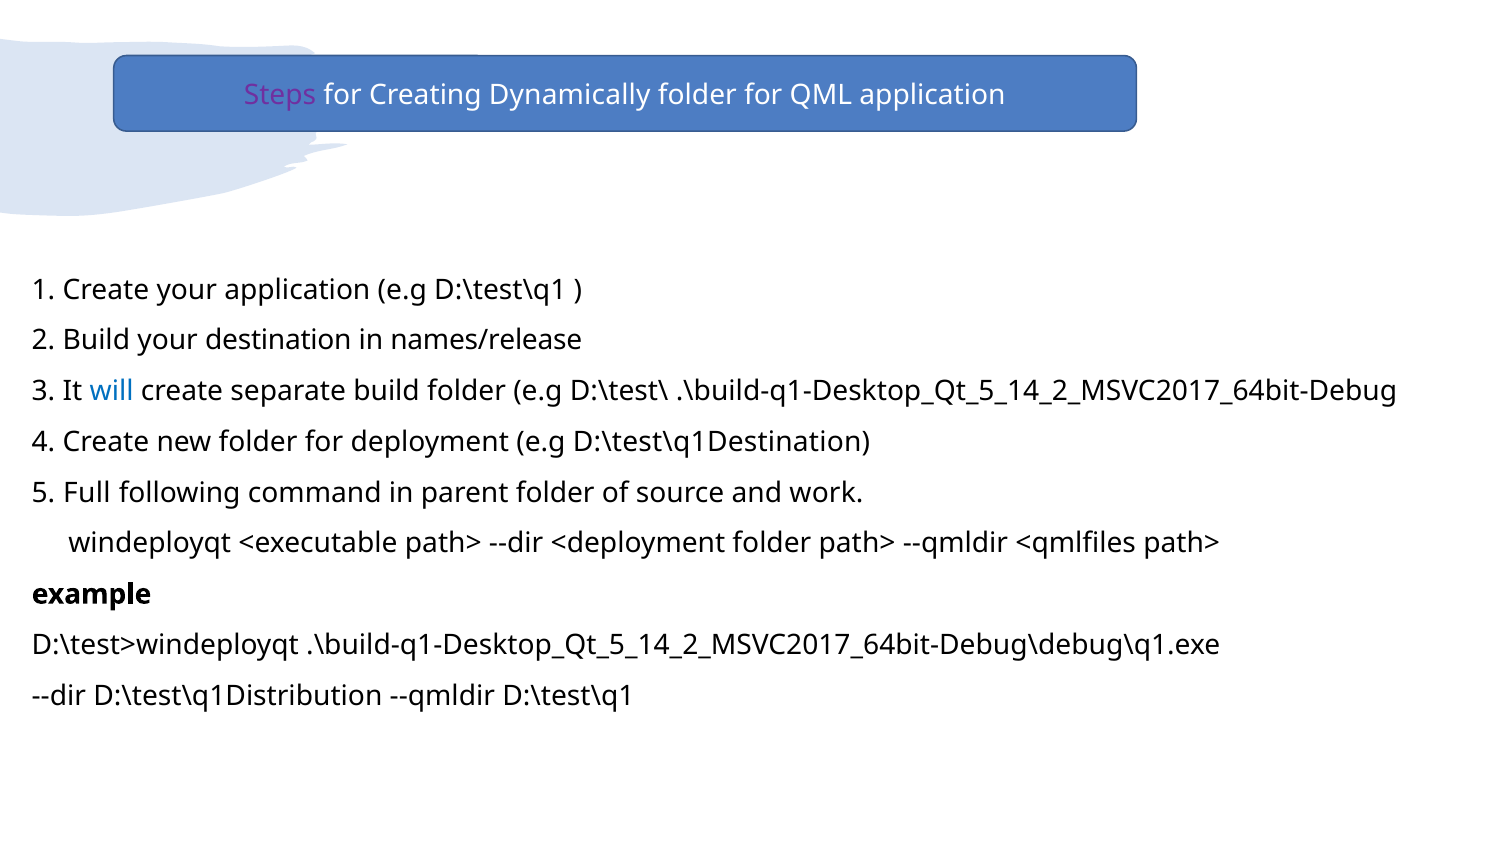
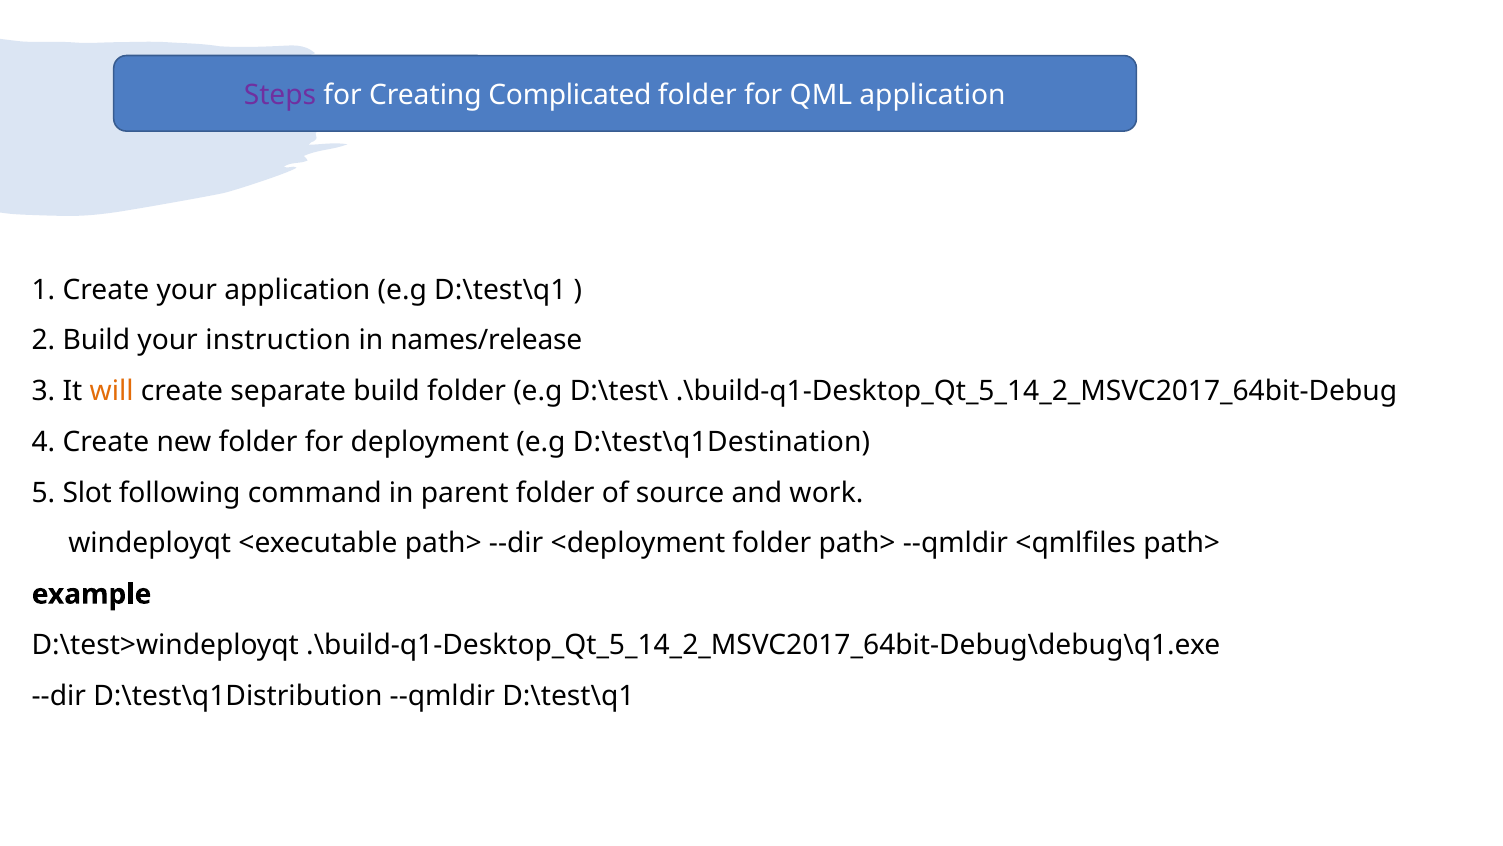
Dynamically: Dynamically -> Complicated (570, 95)
destination: destination -> instruction (278, 340)
will colour: blue -> orange (112, 391)
Full: Full -> Slot (87, 492)
